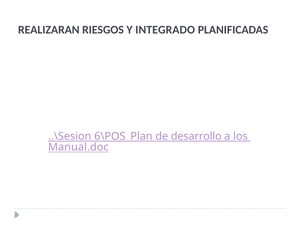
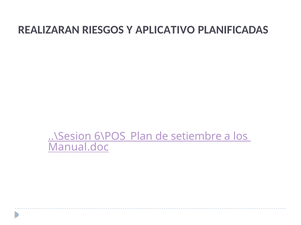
INTEGRADO: INTEGRADO -> APLICATIVO (165, 30)
desarrollo: desarrollo -> setiembre (196, 137)
